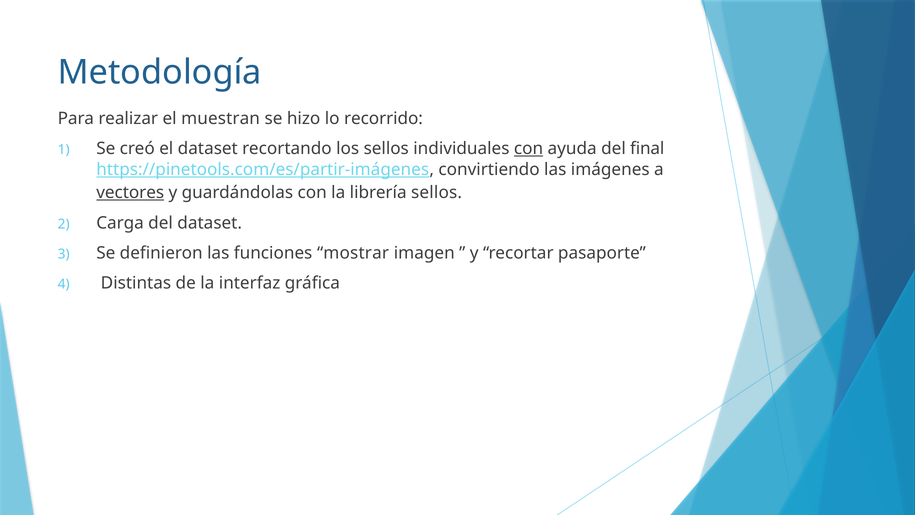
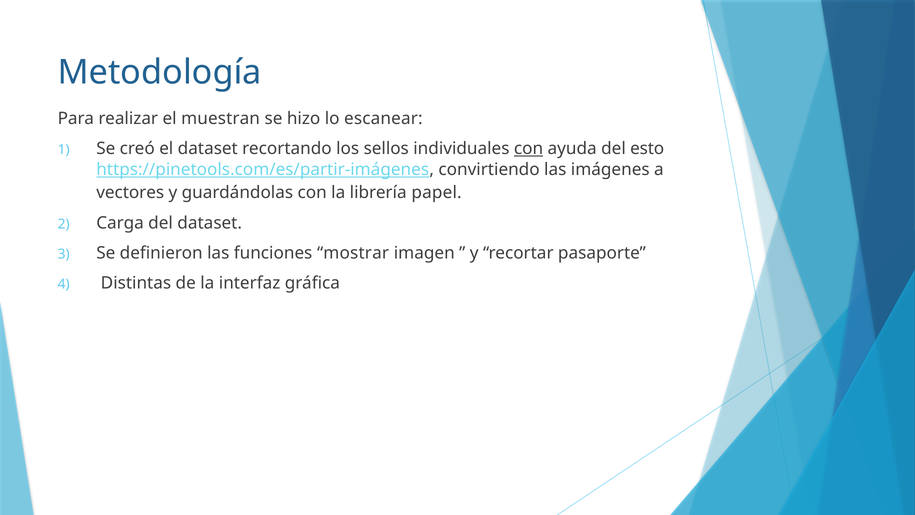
recorrido: recorrido -> escanear (383, 119)
final: final -> esto (647, 149)
vectores underline: present -> none (130, 193)
librería sellos: sellos -> papel (437, 193)
